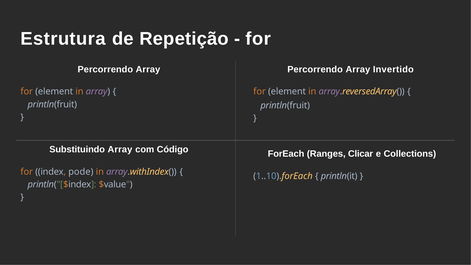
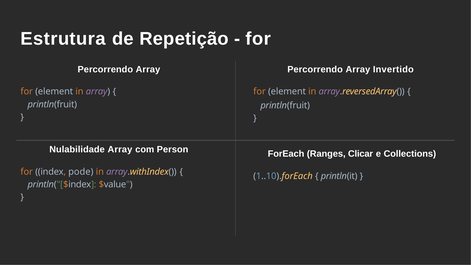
Substituindo: Substituindo -> Nulabilidade (77, 150)
Código: Código -> Person (173, 150)
